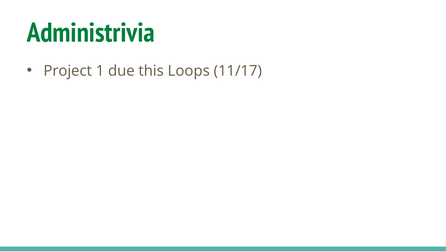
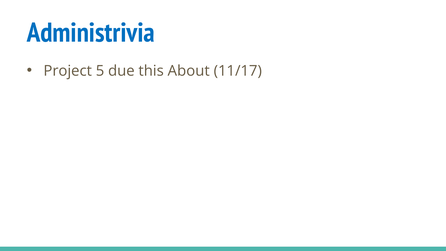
Administrivia colour: green -> blue (91, 33)
1: 1 -> 5 (100, 71)
Loops: Loops -> About (189, 71)
